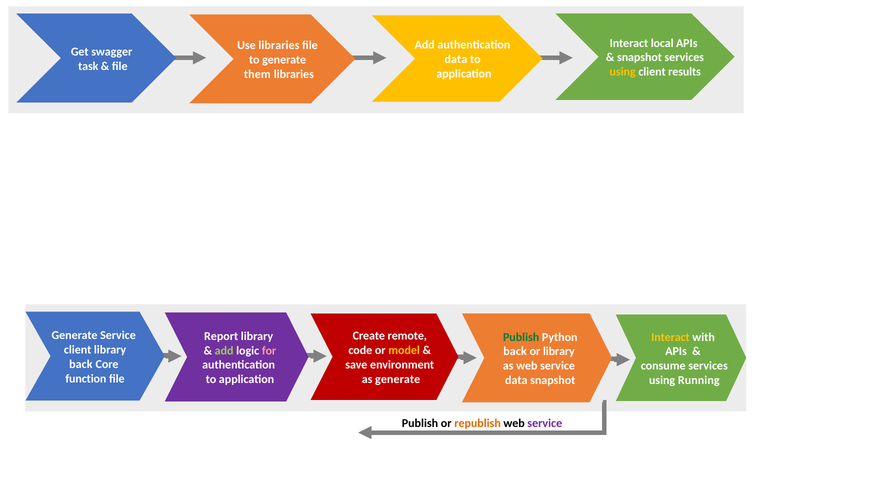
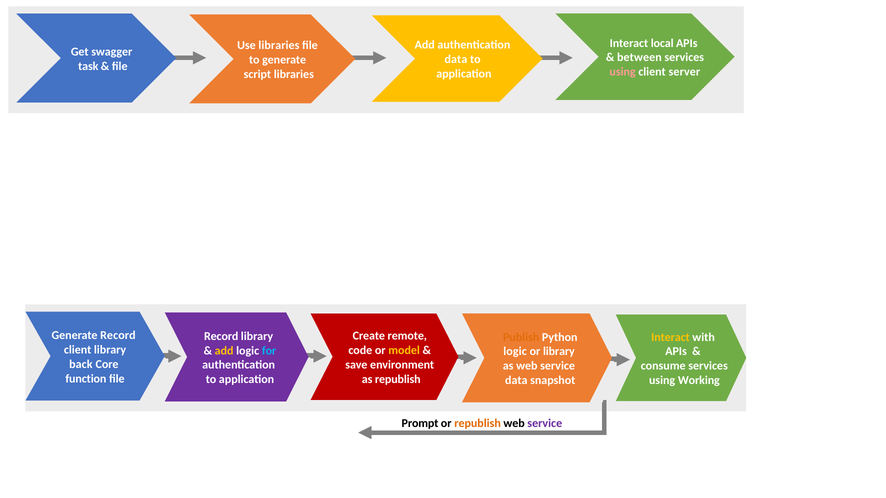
snapshot: snapshot -> between (639, 58)
using colour: yellow -> pink (623, 72)
results: results -> server (684, 72)
them: them -> script (257, 74)
Generate Service: Service -> Record (118, 336)
Report: Report -> Record (221, 336)
Publish colour: green -> orange (521, 337)
add colour: light green -> yellow (224, 351)
for colour: pink -> light blue (269, 351)
back: back -> logic (515, 352)
as generate: generate -> republish (398, 379)
Running: Running -> Working (699, 381)
Publish: Publish -> Prompt (420, 423)
